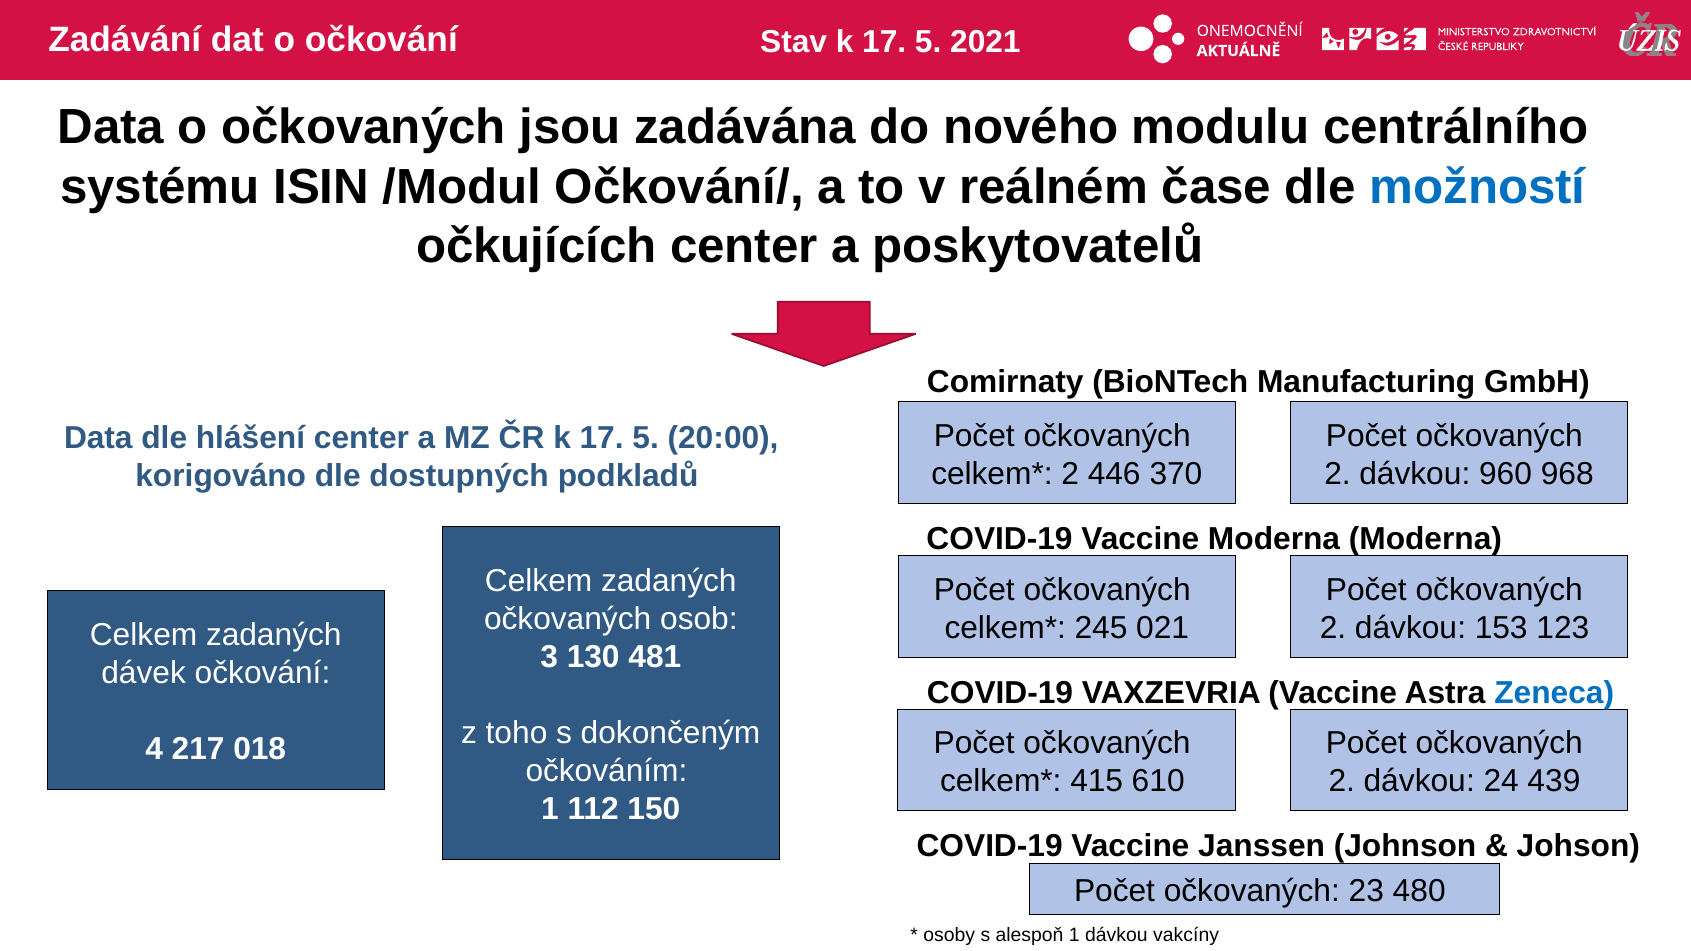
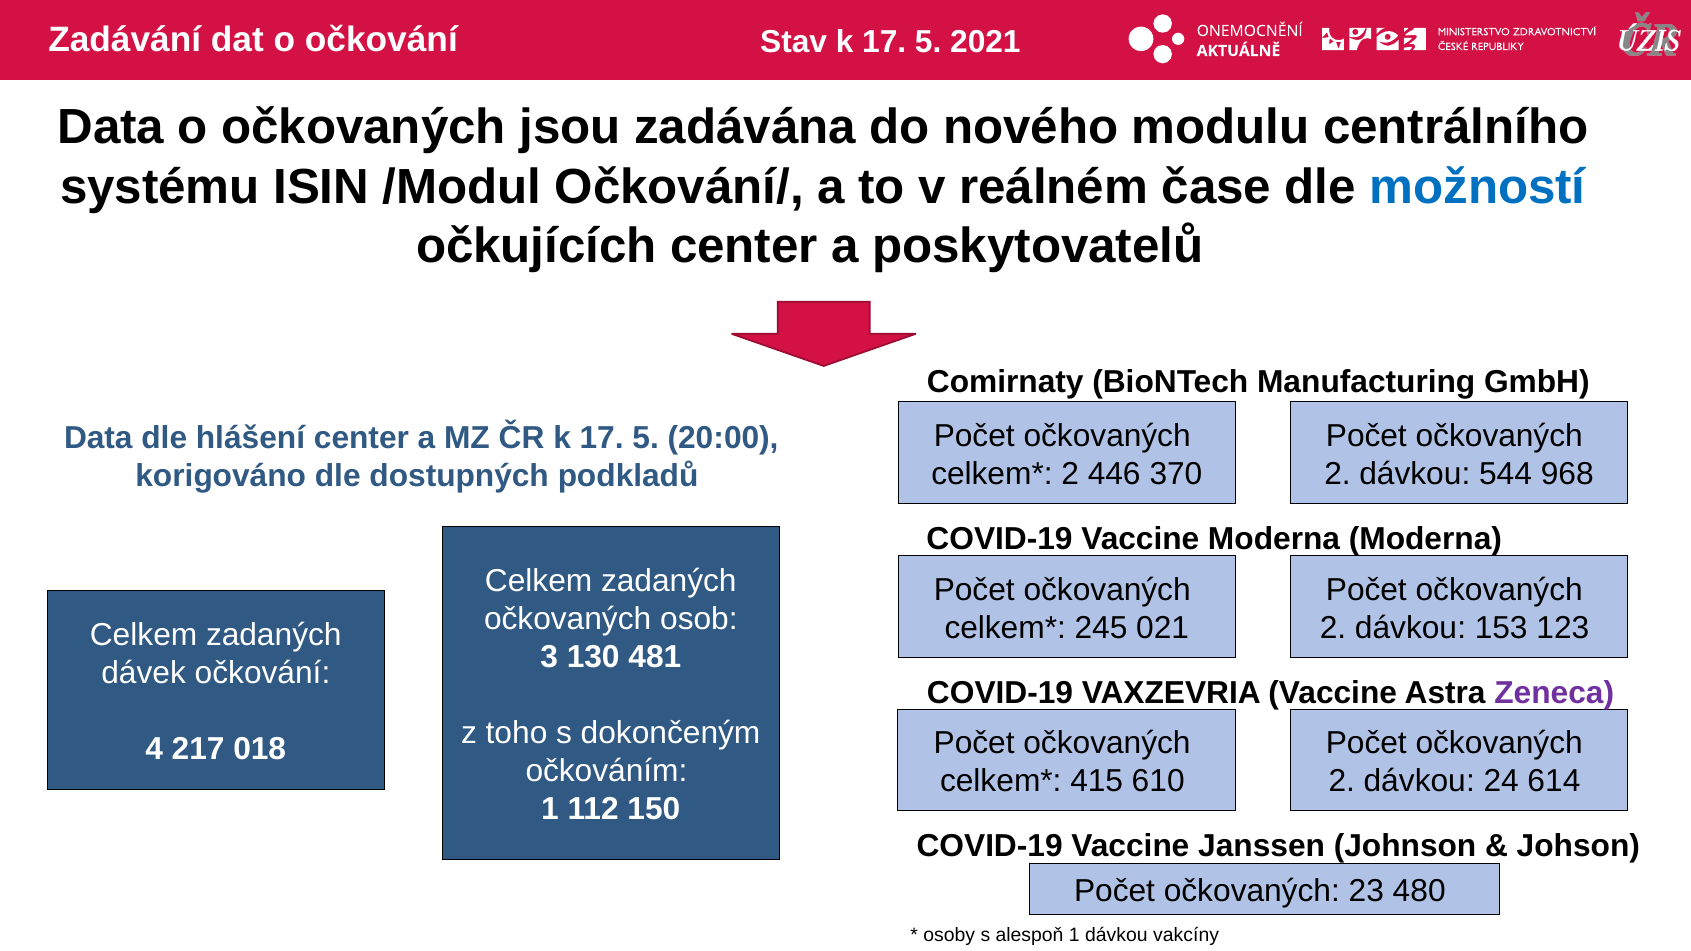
960: 960 -> 544 (1506, 474)
Zeneca colour: blue -> purple (1554, 693)
439: 439 -> 614 (1554, 782)
